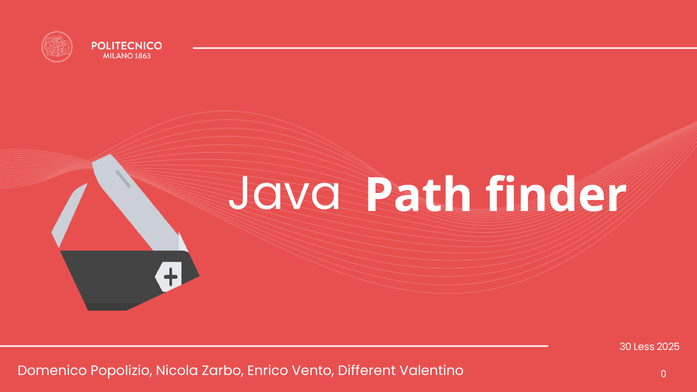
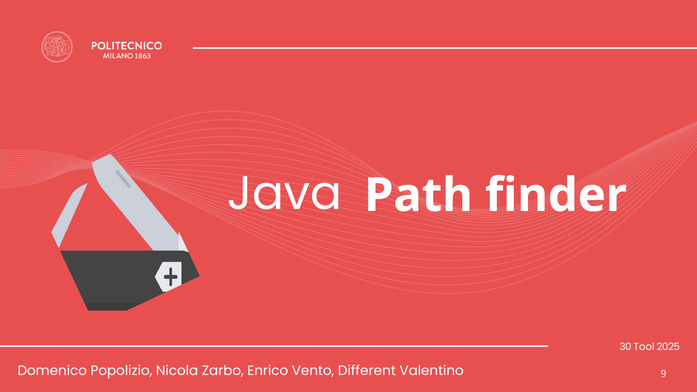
Less: Less -> Tool (644, 347)
0: 0 -> 9 (664, 374)
